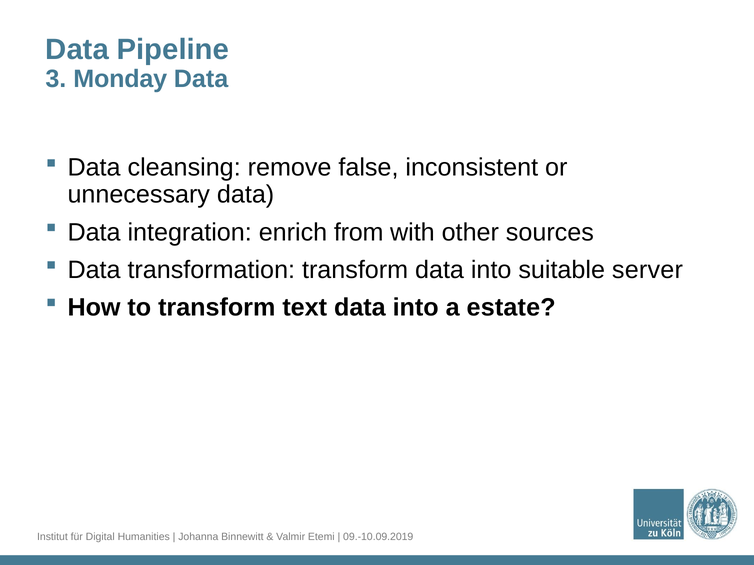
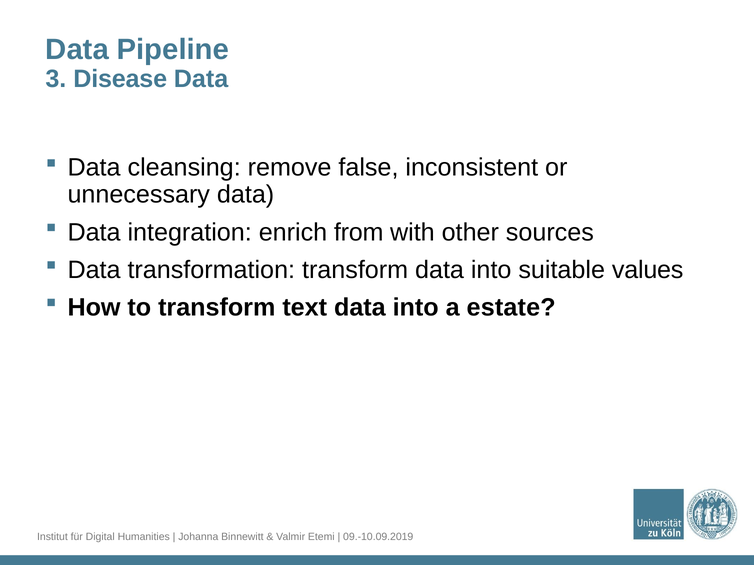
Monday: Monday -> Disease (120, 79)
server: server -> values (648, 270)
